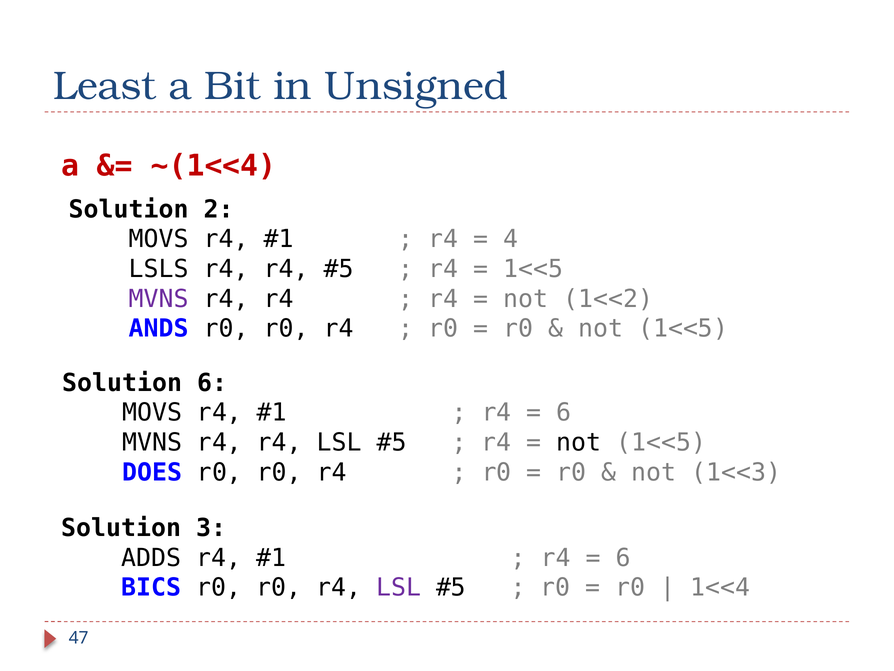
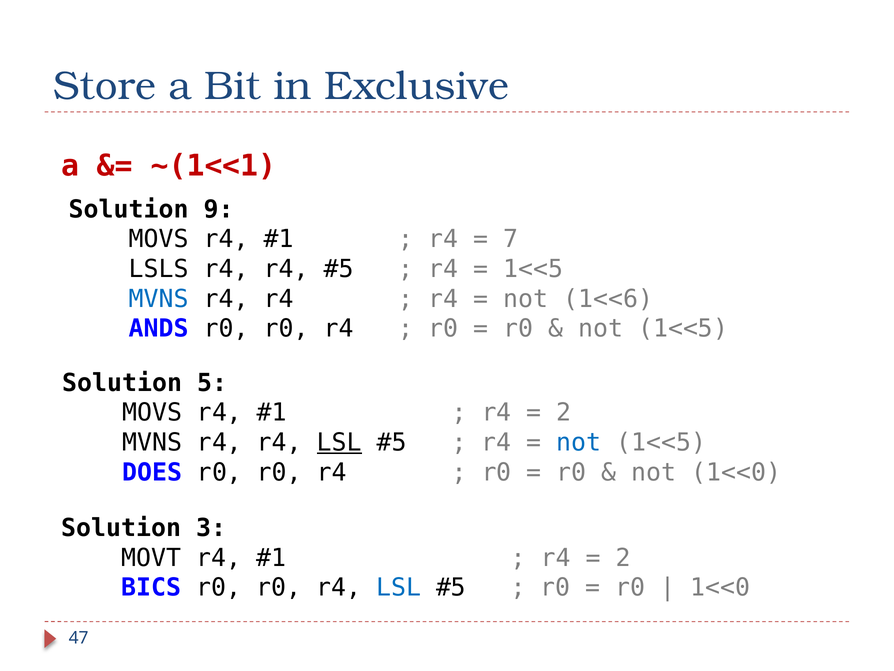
Least: Least -> Store (105, 86)
Unsigned: Unsigned -> Exclusive (417, 86)
~(1<<4: ~(1<<4 -> ~(1<<1 (213, 166)
2: 2 -> 9 (219, 209)
4: 4 -> 7 (511, 239)
MVNS colour: purple -> blue (159, 299)
1<<2: 1<<2 -> 1<<6 (608, 299)
Solution 6: 6 -> 5 (212, 383)
6: 6 -> 2 (564, 412)
LSL underline: none -> present (339, 442)
not colour: black -> blue (579, 442)
not 1<<3: 1<<3 -> 1<<0 (736, 472)
ADDS: ADDS -> MOVT (151, 557)
6: 6 -> 2 (623, 557)
LSL colour: purple -> blue (399, 587)
1<<4: 1<<4 -> 1<<0 (720, 587)
